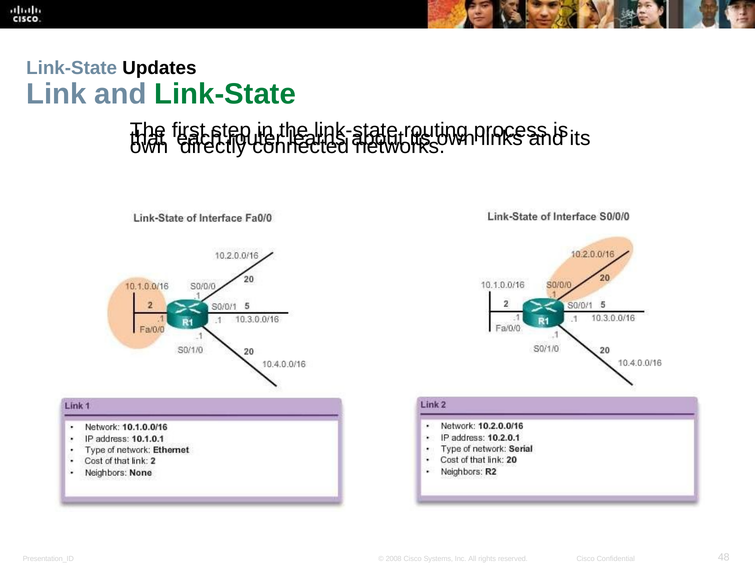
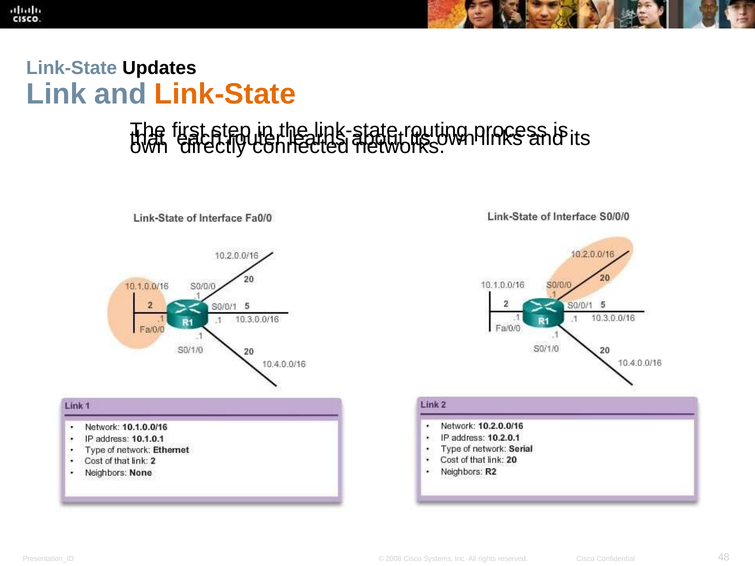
Link-State colour: green -> orange (225, 94)
